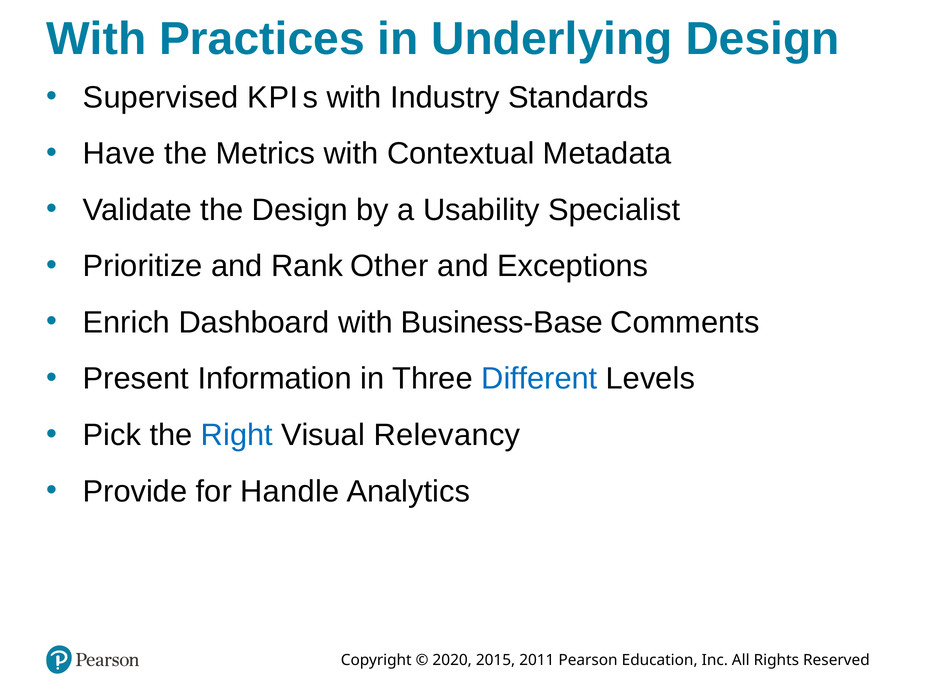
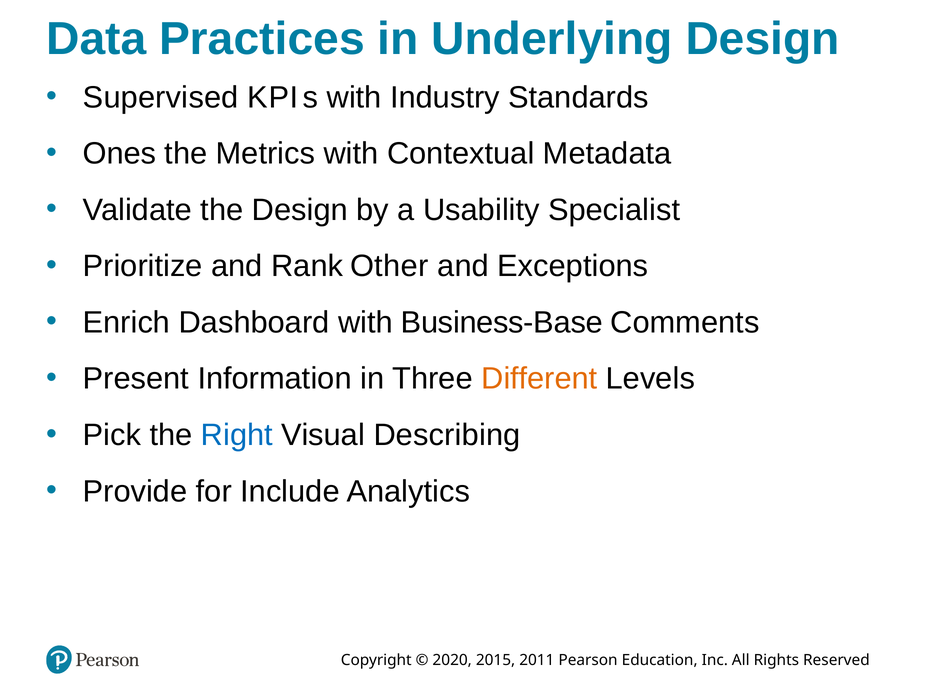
With: With -> Data (96, 39)
Have: Have -> Ones (119, 154)
Different colour: blue -> orange (539, 379)
Relevancy: Relevancy -> Describing (447, 435)
Handle: Handle -> Include (290, 491)
